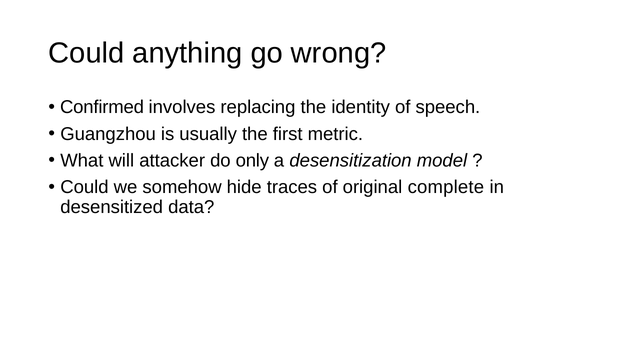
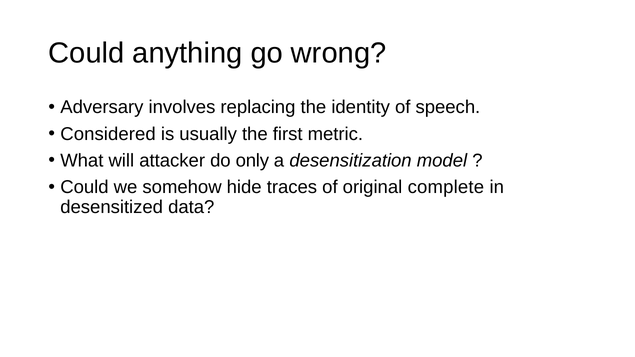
Confirmed: Confirmed -> Adversary (102, 107)
Guangzhou: Guangzhou -> Considered (108, 134)
